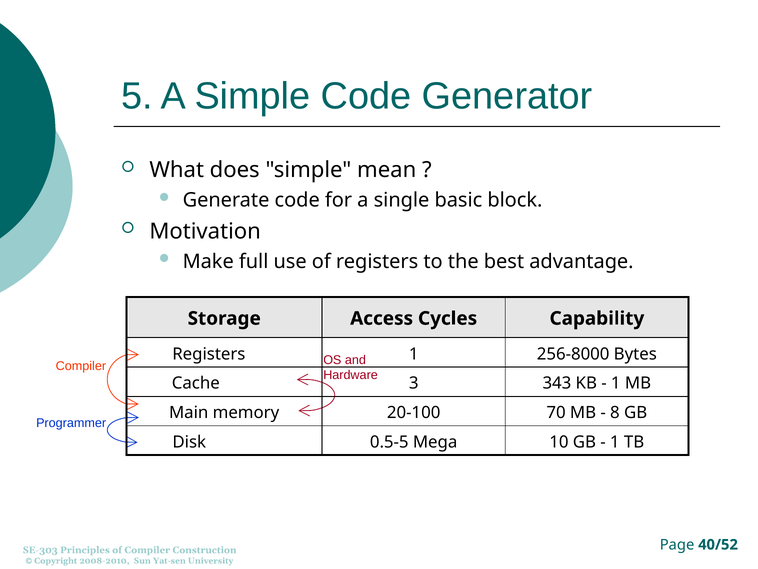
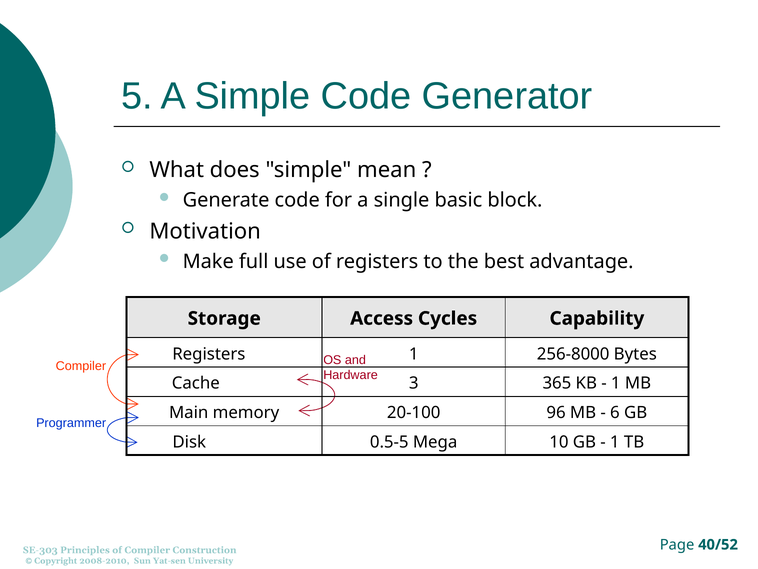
343: 343 -> 365 (557, 383)
70: 70 -> 96 (556, 412)
8: 8 -> 6 (615, 412)
